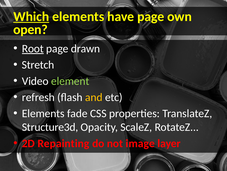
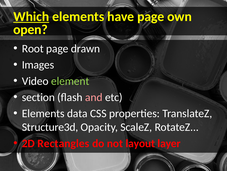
Root underline: present -> none (33, 48)
Stretch: Stretch -> Images (38, 65)
refresh: refresh -> section (38, 97)
and colour: yellow -> pink (94, 97)
fade: fade -> data (77, 113)
Repainting: Repainting -> Rectangles (63, 143)
image: image -> layout (140, 143)
